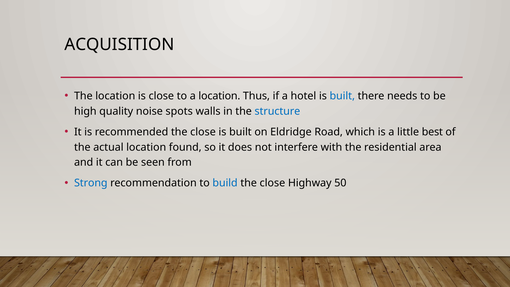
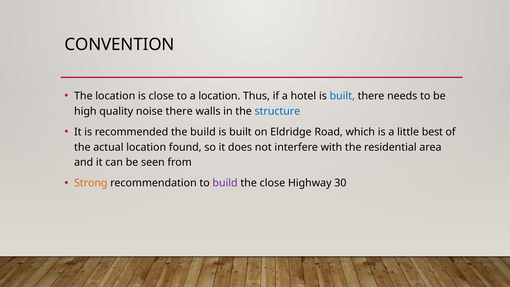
ACQUISITION: ACQUISITION -> CONVENTION (119, 45)
noise spots: spots -> there (179, 111)
recommended the close: close -> build (203, 132)
Strong colour: blue -> orange (91, 183)
build colour: blue -> purple (225, 183)
50: 50 -> 30 (340, 183)
